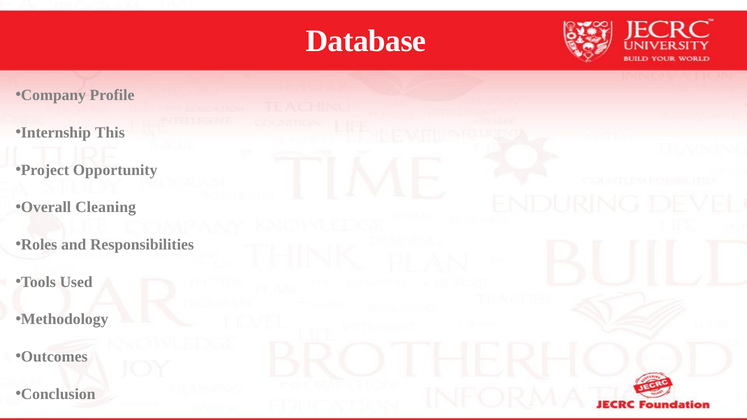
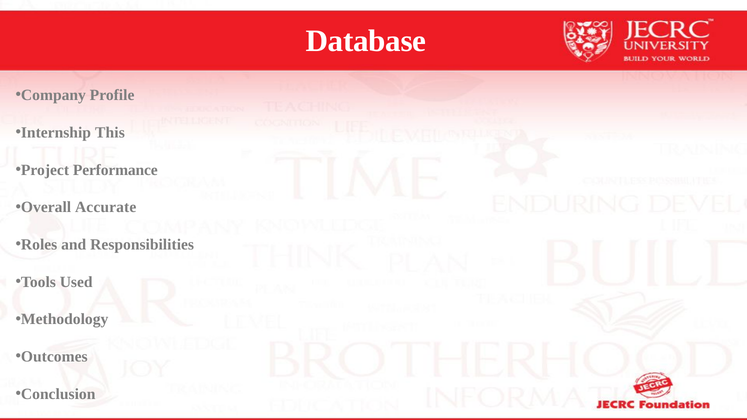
Opportunity: Opportunity -> Performance (115, 170)
Cleaning: Cleaning -> Accurate (106, 207)
